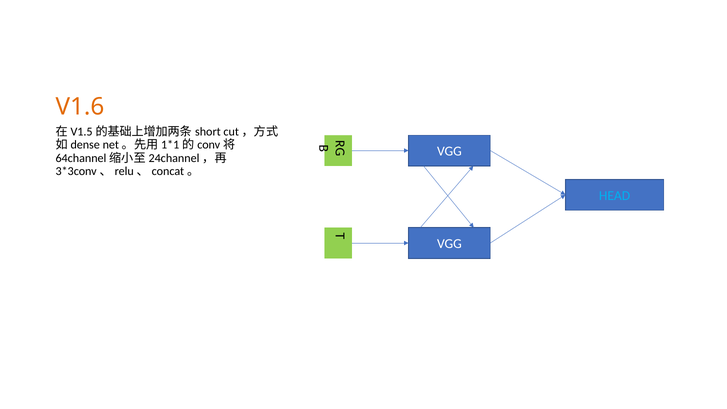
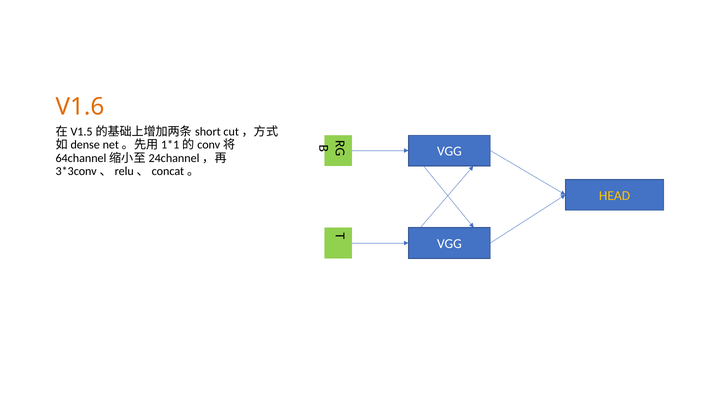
HEAD colour: light blue -> yellow (615, 196)
